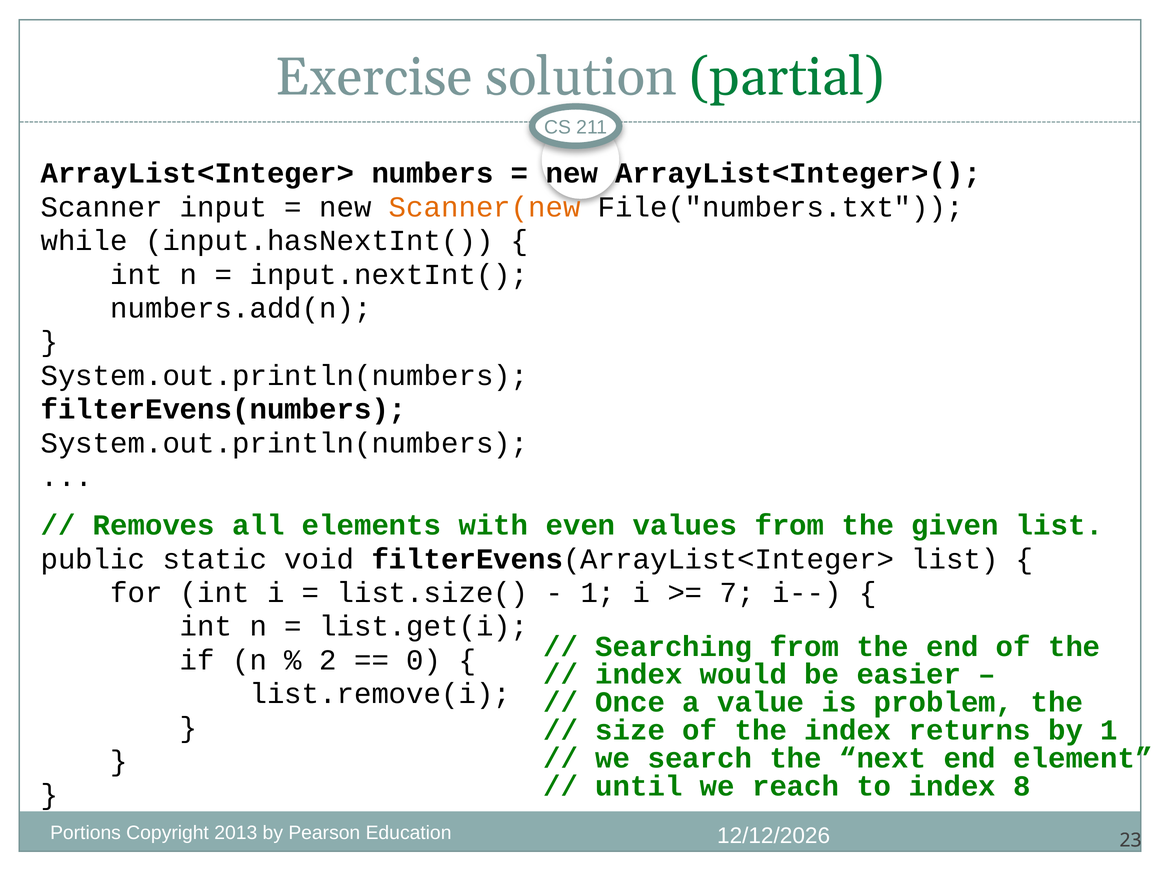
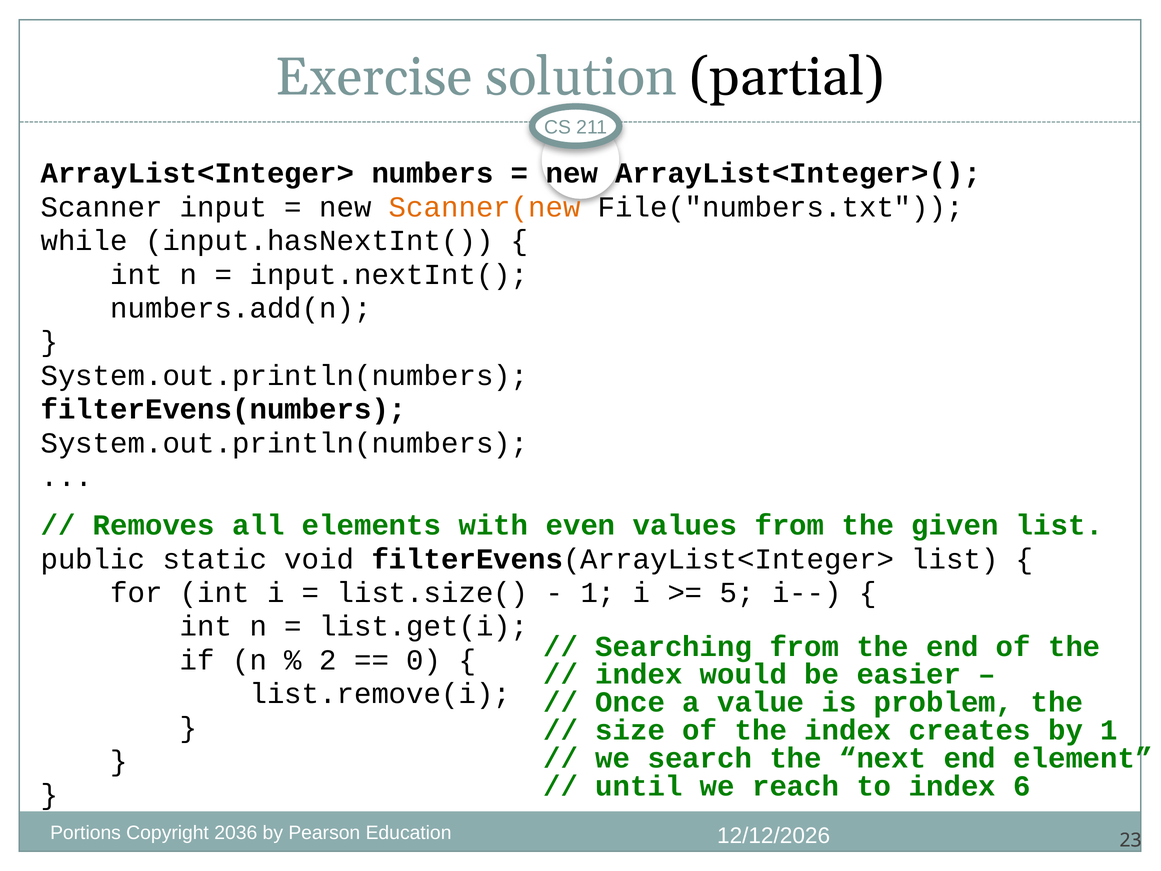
partial colour: green -> black (787, 77)
7: 7 -> 5 (737, 592)
returns: returns -> creates (970, 730)
8: 8 -> 6 (1022, 786)
2013: 2013 -> 2036 (236, 833)
